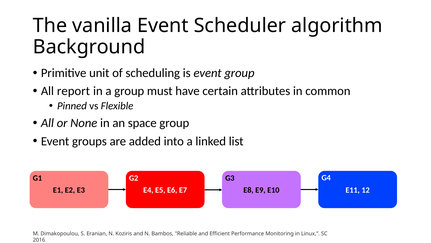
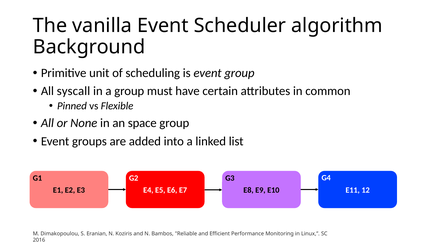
report: report -> syscall (73, 91)
